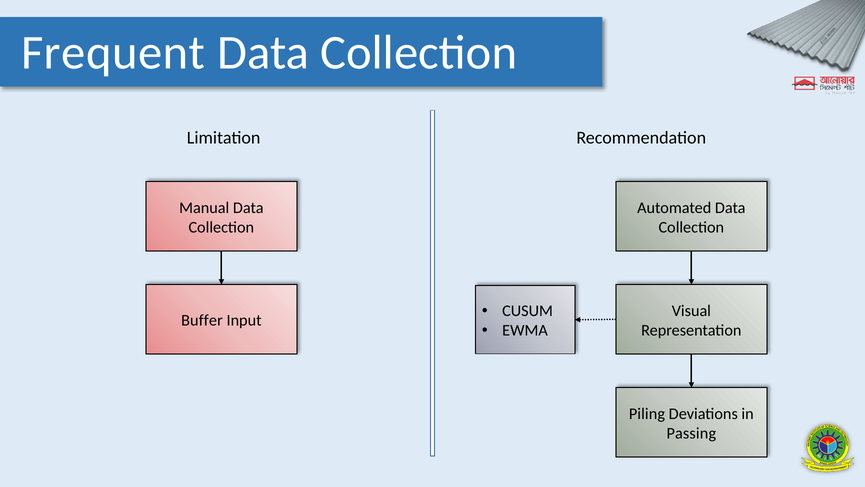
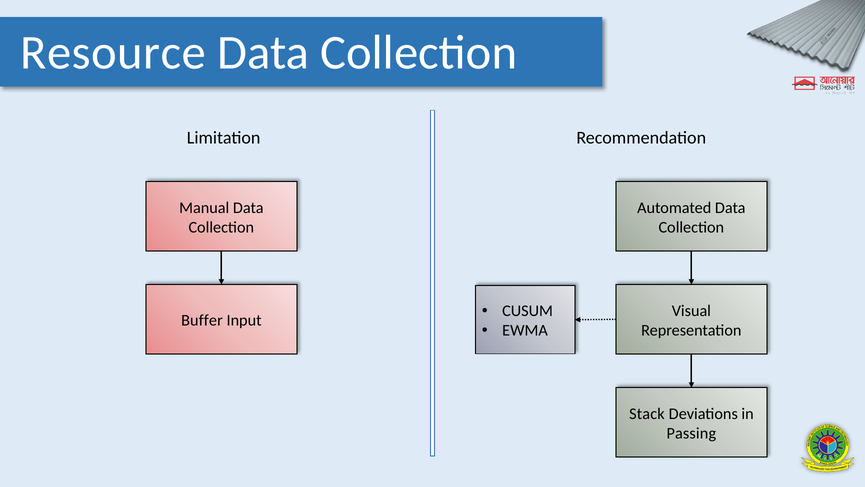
Frequent: Frequent -> Resource (113, 53)
Piling: Piling -> Stack (647, 413)
